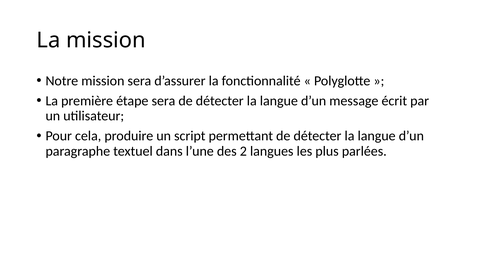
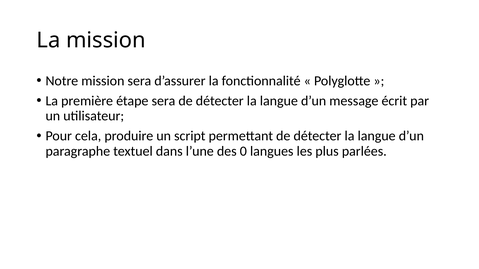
2: 2 -> 0 (243, 151)
